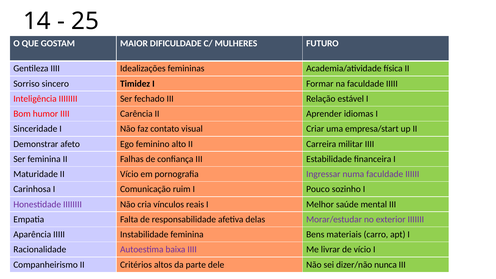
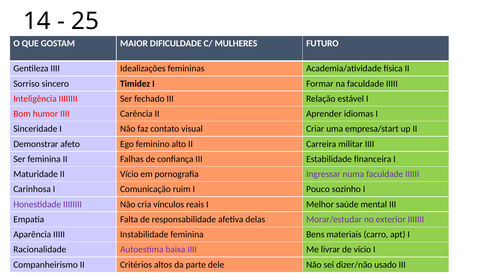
nunca: nunca -> usado (386, 265)
